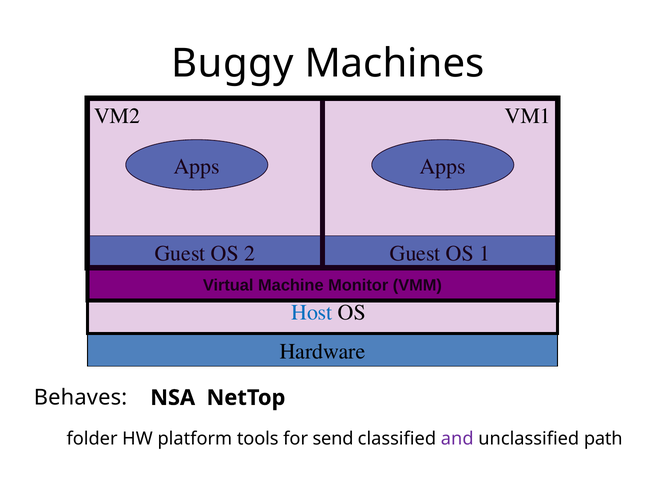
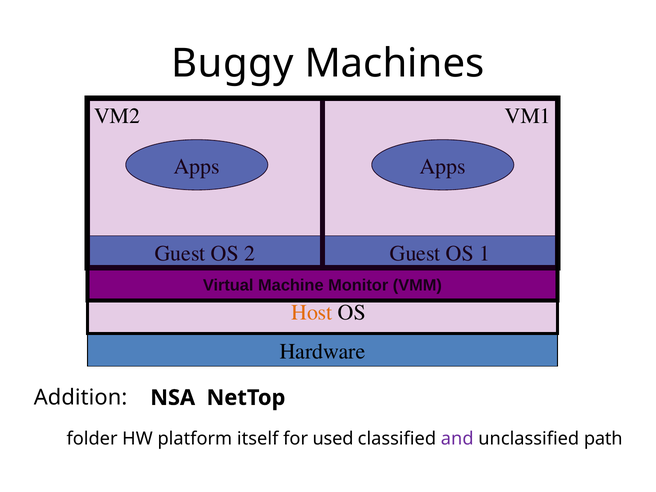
Host colour: blue -> orange (312, 312)
Behaves: Behaves -> Addition (81, 398)
tools: tools -> itself (258, 439)
send: send -> used (333, 439)
